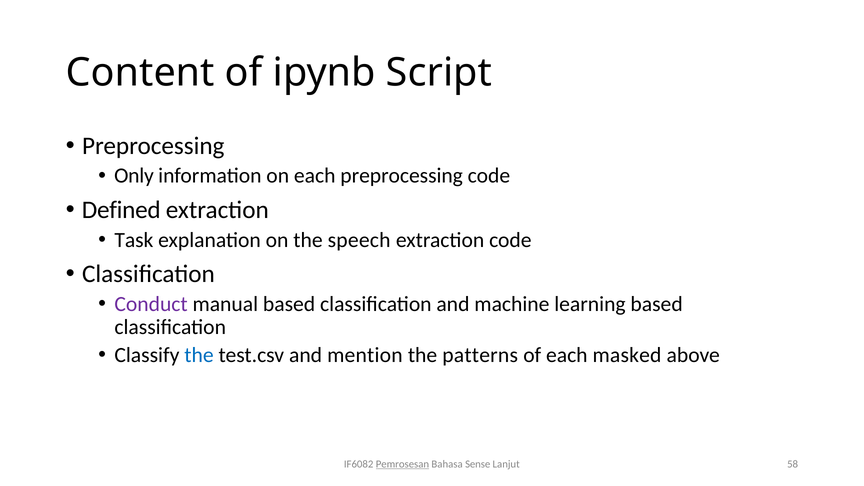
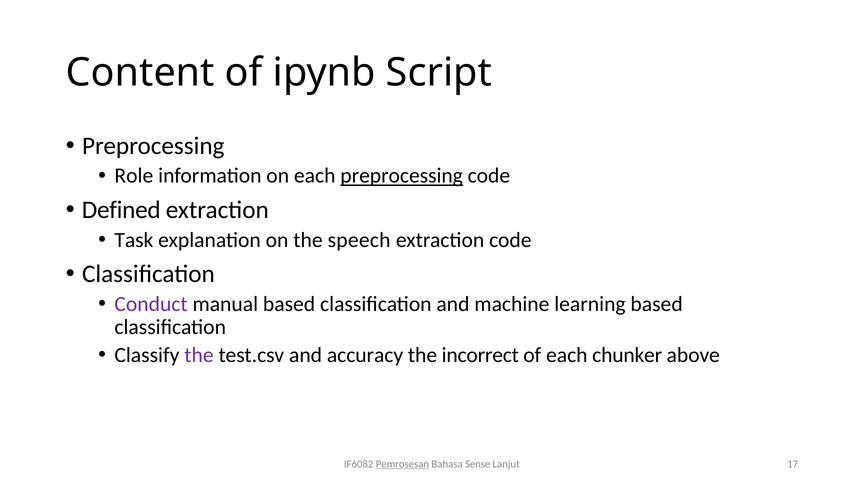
Only: Only -> Role (134, 176)
preprocessing underline: none -> present (402, 176)
the colour: blue -> purple (199, 355)
mention: mention -> accuracy (365, 355)
patterns: patterns -> incorrect (480, 355)
masked: masked -> chunker (627, 355)
58: 58 -> 17 (793, 464)
